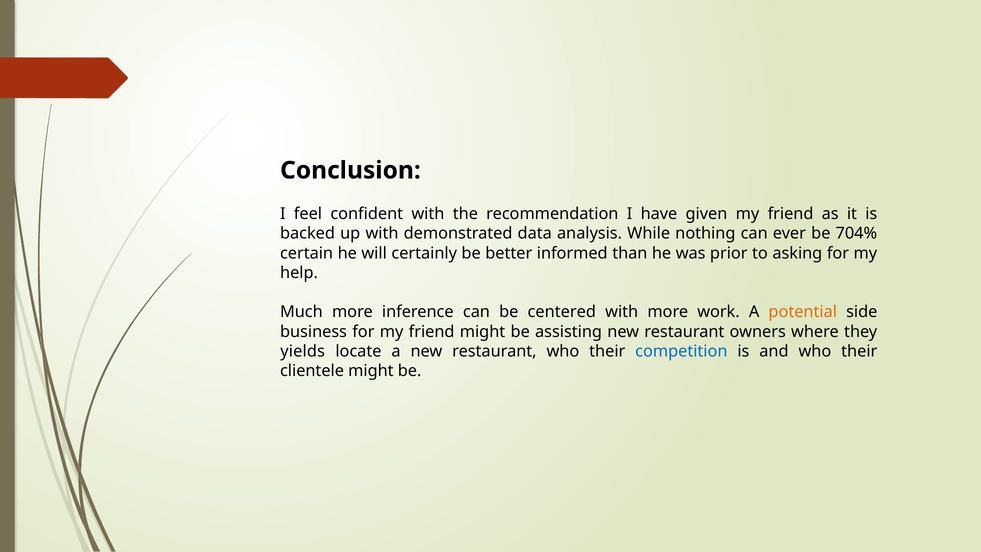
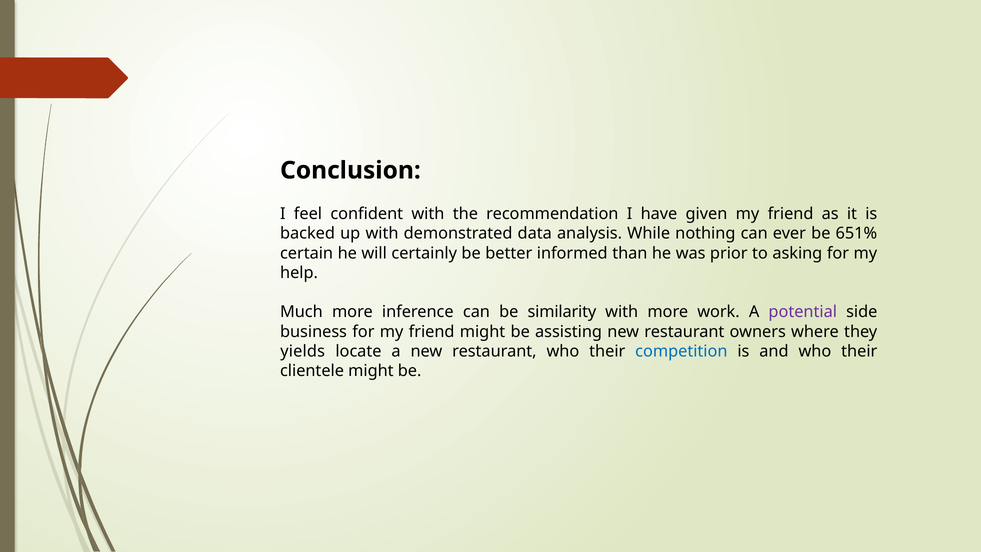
704%: 704% -> 651% (856, 233)
centered: centered -> similarity (562, 312)
potential colour: orange -> purple (803, 312)
